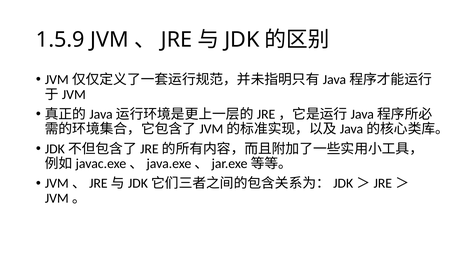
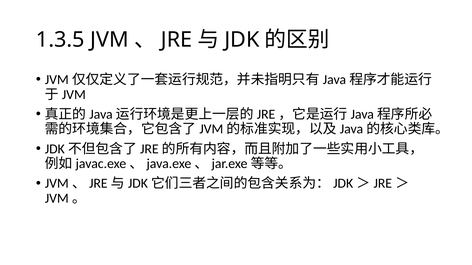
1.5.9: 1.5.9 -> 1.3.5 (60, 40)
